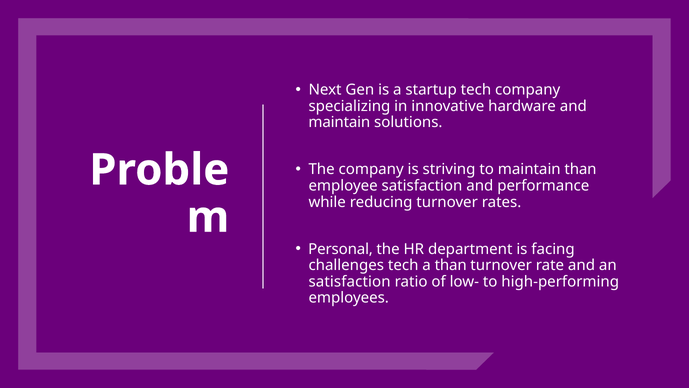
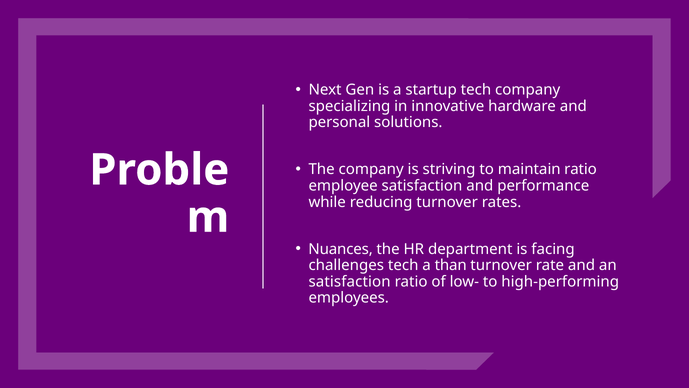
maintain: maintain -> personal (339, 122)
maintain than: than -> ratio (581, 169)
Personal: Personal -> Nuances (341, 249)
